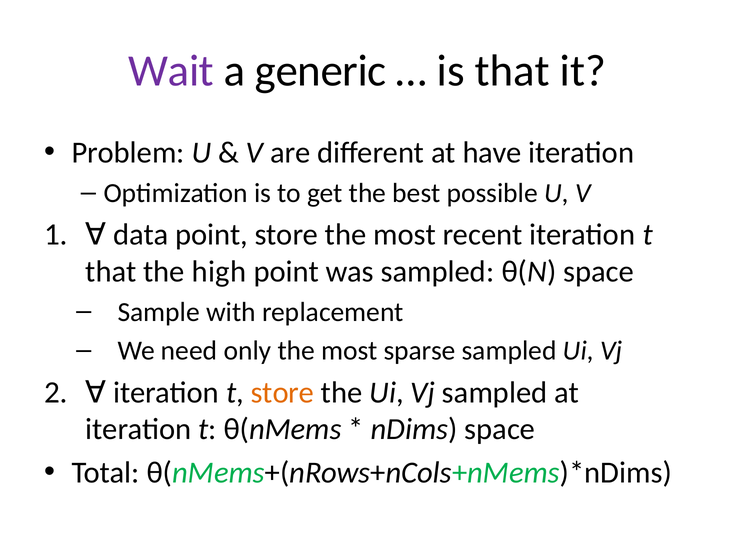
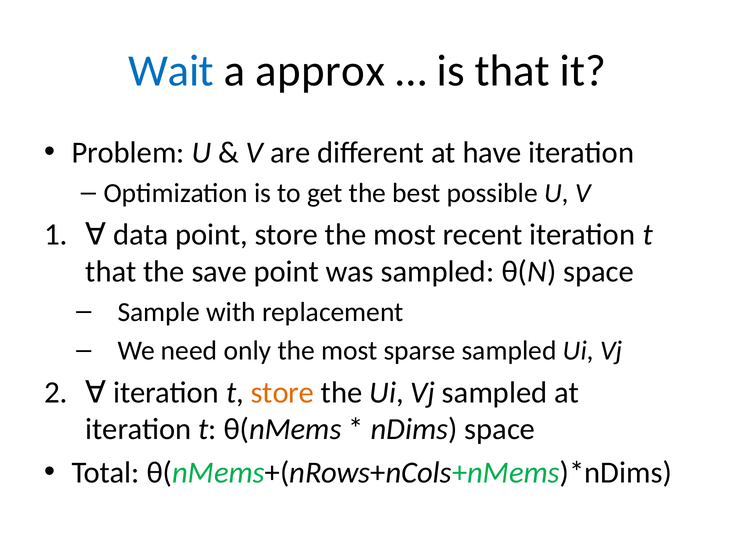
Wait colour: purple -> blue (171, 71)
generic: generic -> approx (320, 71)
high: high -> save (219, 272)
